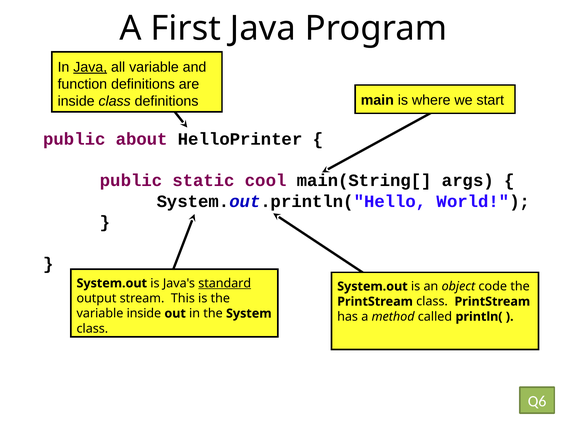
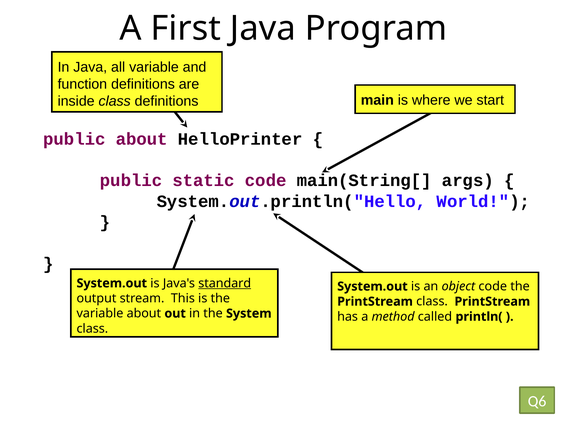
Java underline: present -> none (90, 67)
static cool: cool -> code (266, 181)
variable inside: inside -> about (144, 314)
